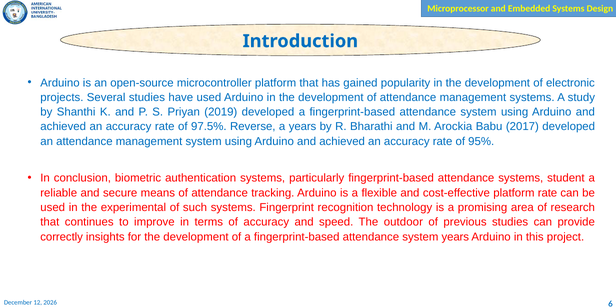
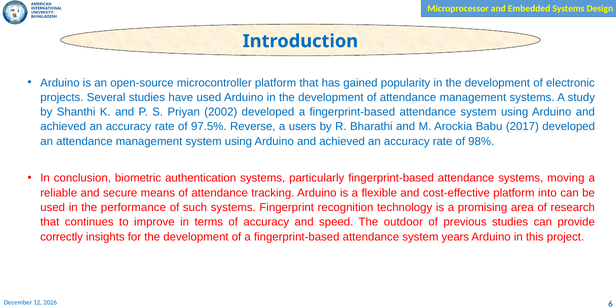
2019: 2019 -> 2002 (221, 112)
a years: years -> users (303, 127)
95%: 95% -> 98% (481, 141)
student: student -> moving (566, 178)
platform rate: rate -> into (547, 193)
experimental: experimental -> performance (133, 208)
